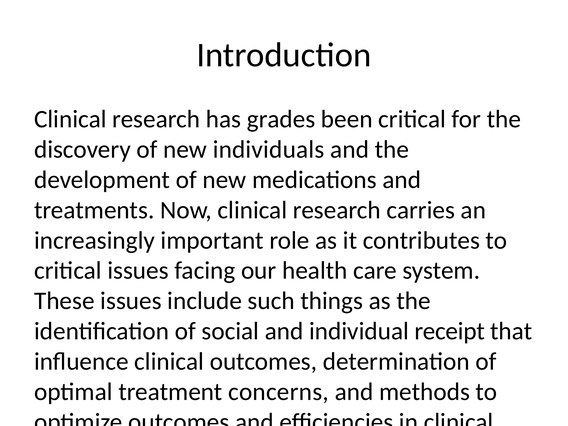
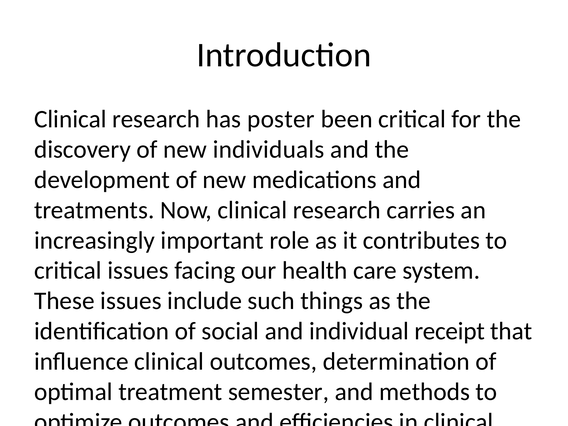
grades: grades -> poster (281, 119)
concerns: concerns -> semester (279, 392)
